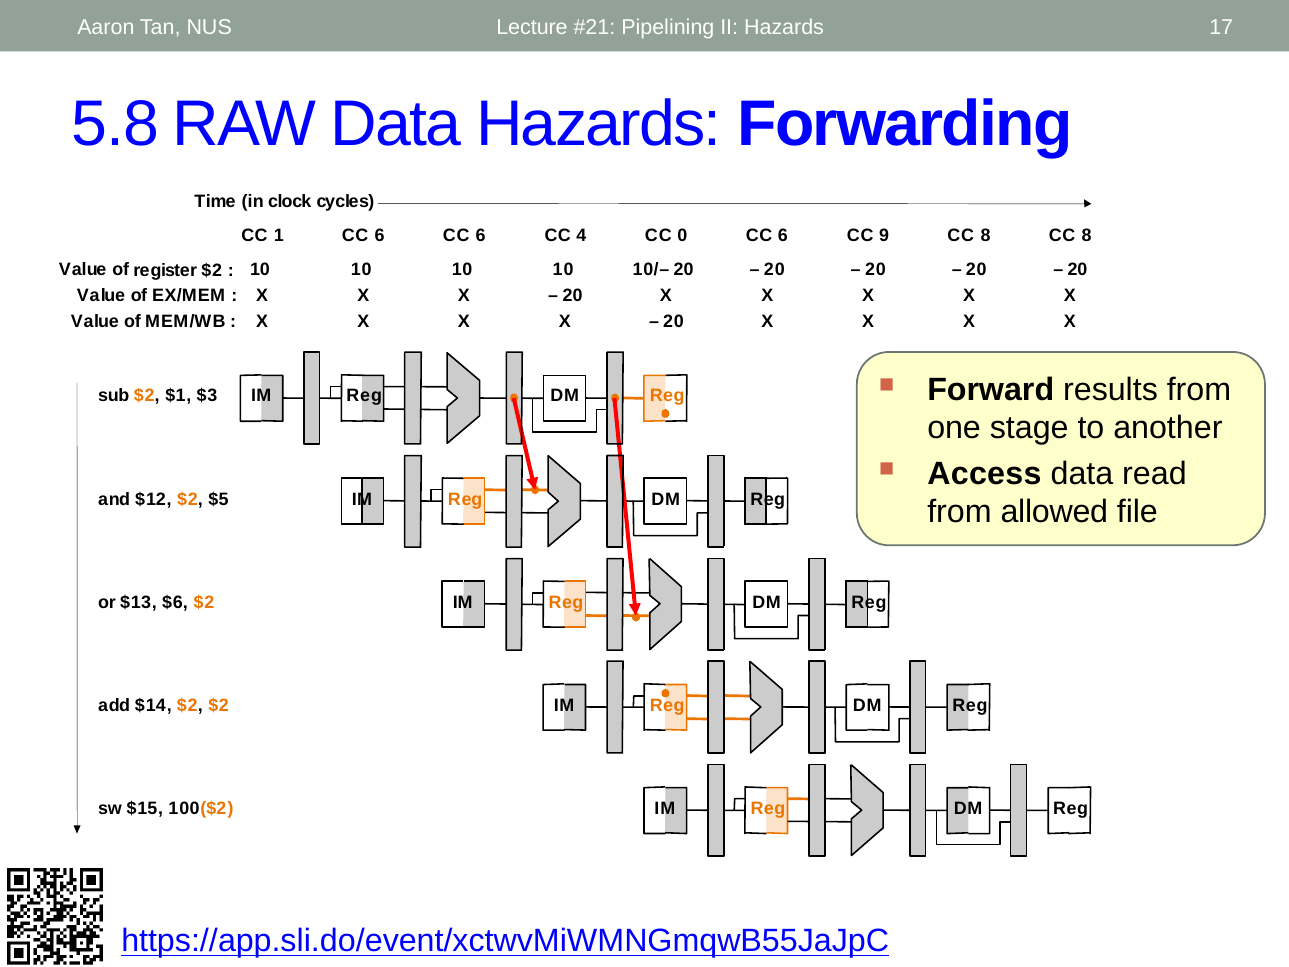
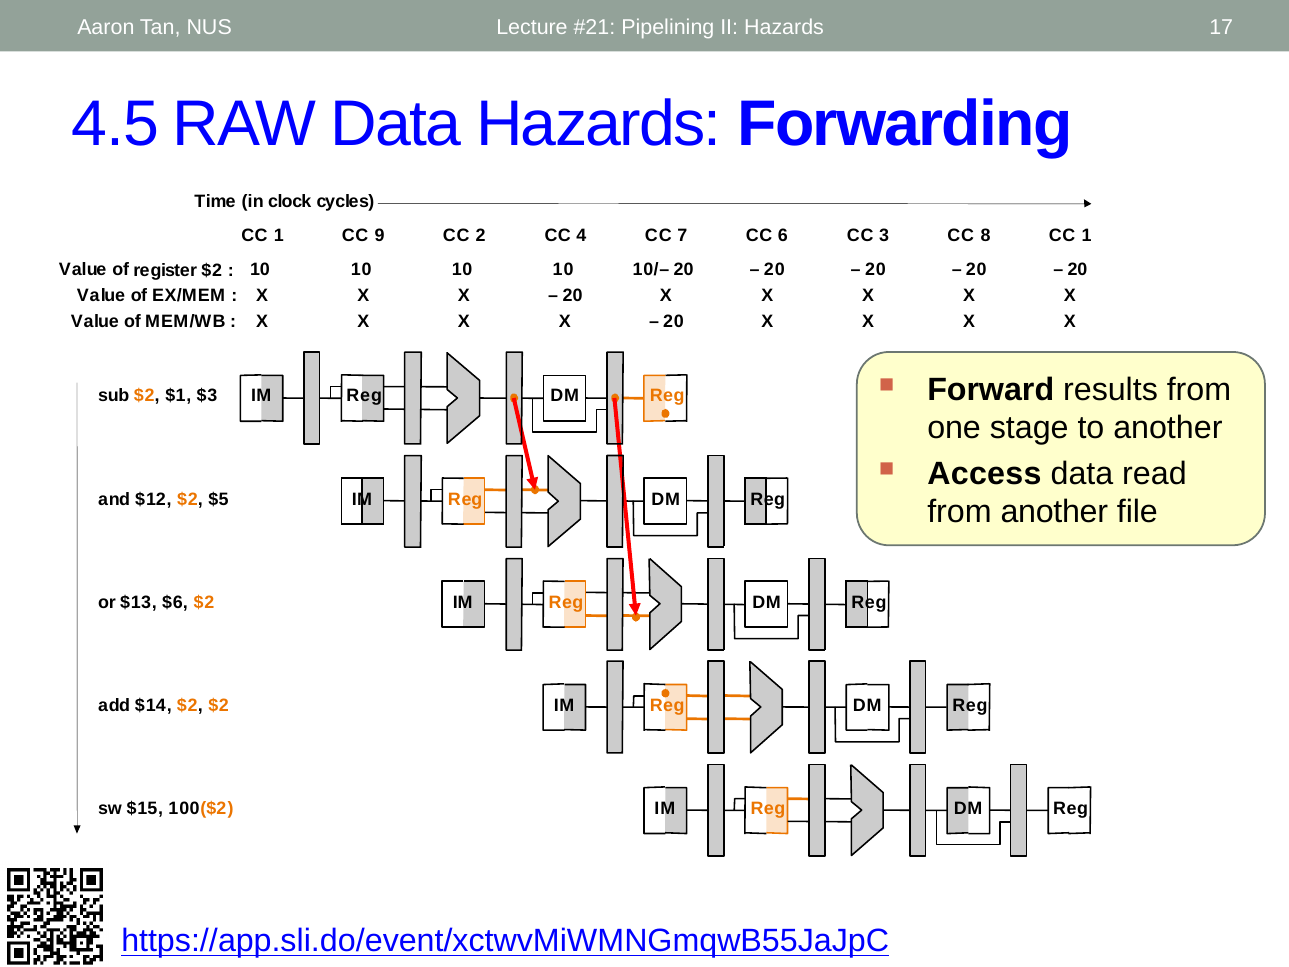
5.8: 5.8 -> 4.5 (115, 124)
6: 6 -> 9 (380, 236)
6: 6 -> 2 (480, 236)
0: 0 -> 7 (682, 236)
9: 9 -> 3 (884, 236)
8: 8 -> 1 (1087, 236)
from allowed: allowed -> another (1054, 512)
